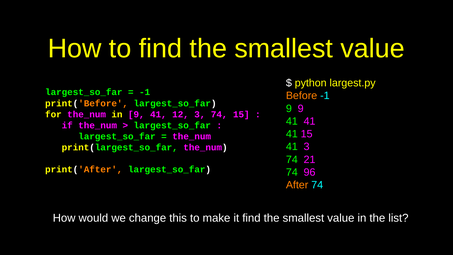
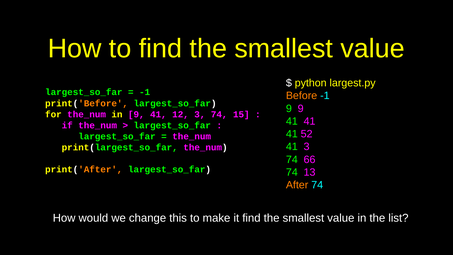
41 15: 15 -> 52 (307, 134)
21: 21 -> 66 (310, 159)
96: 96 -> 13 (310, 172)
